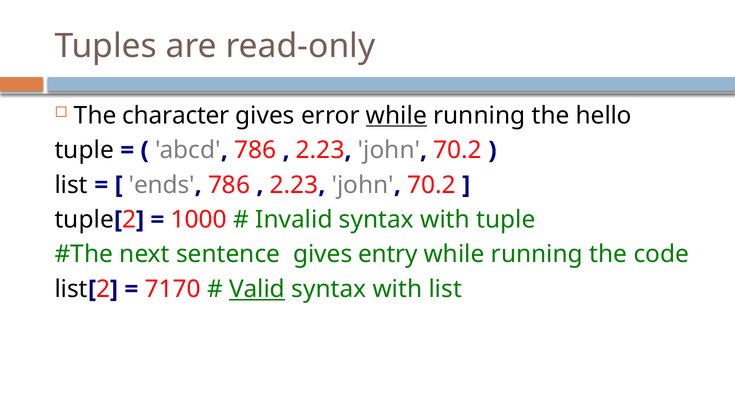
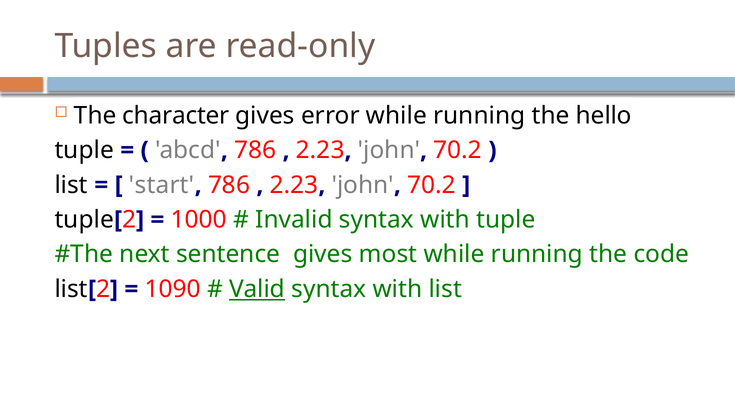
while underline: present -> none (396, 116)
ends: ends -> start (162, 185)
entry: entry -> most (388, 255)
7170: 7170 -> 1090 (173, 289)
